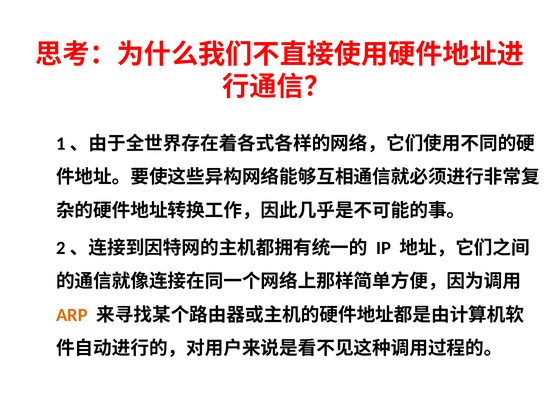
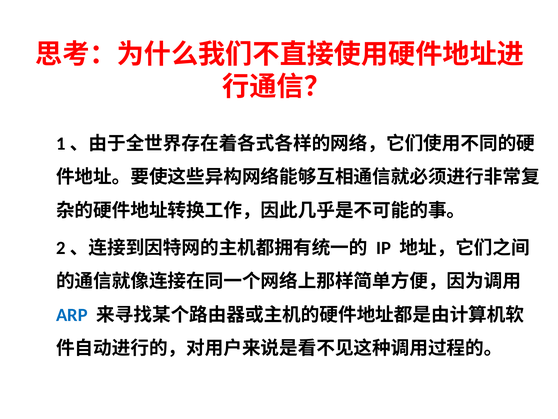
ARP colour: orange -> blue (72, 315)
